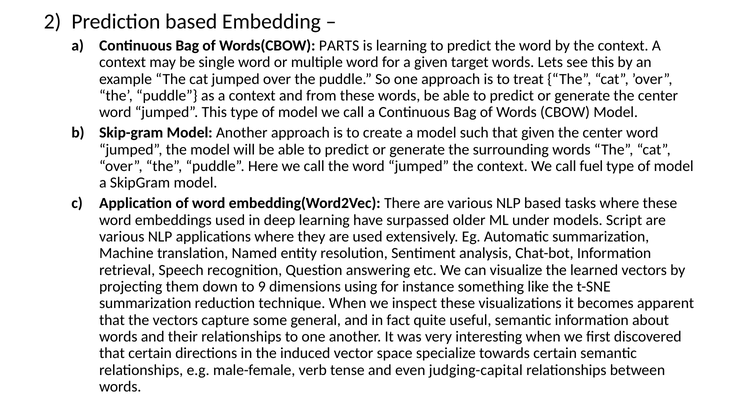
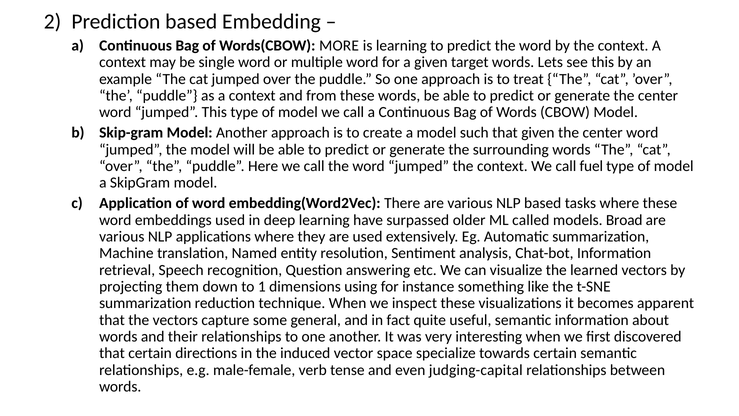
PARTS: PARTS -> MORE (339, 46)
under: under -> called (531, 220)
Script: Script -> Broad (624, 220)
9: 9 -> 1 (262, 286)
